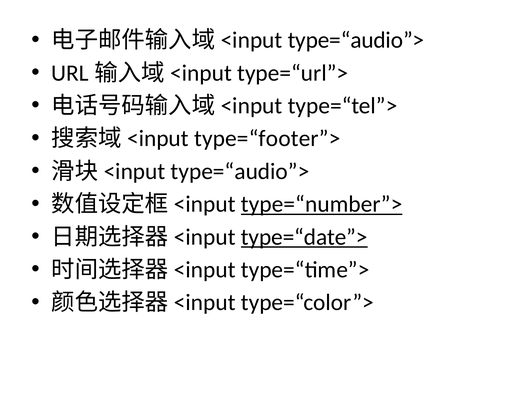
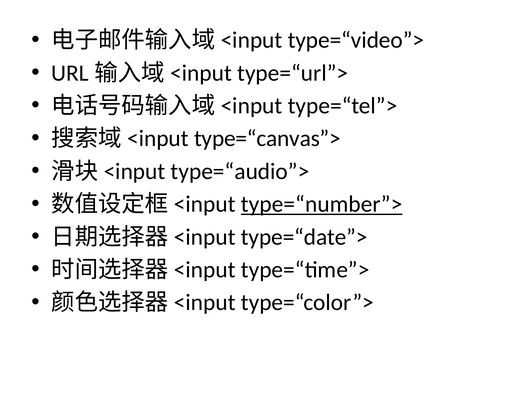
type=“audio”>: type=“audio”> -> type=“video”> (356, 40)
type=“footer”>: type=“footer”> -> type=“canvas”> (267, 138)
type=“date”> underline: present -> none (304, 237)
